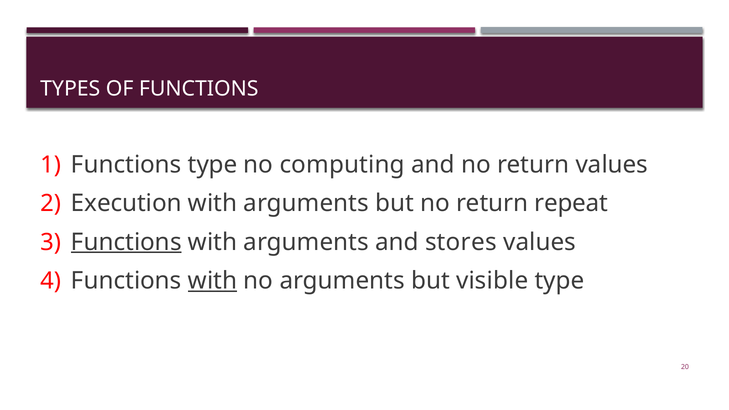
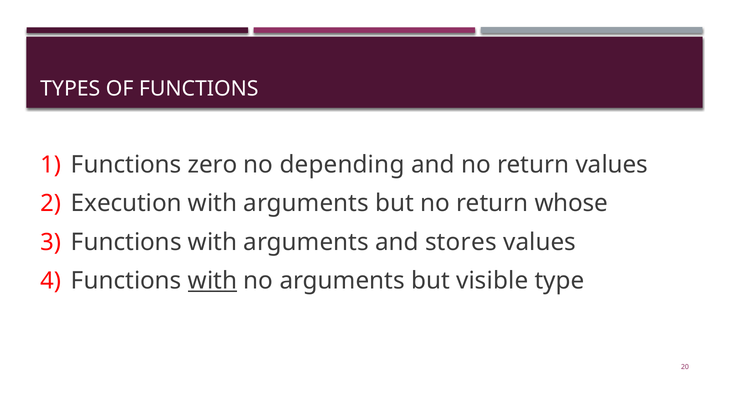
Functions type: type -> zero (213, 165)
computing: computing -> depending (342, 165)
repeat: repeat -> whose (571, 203)
Functions underline: present -> none (126, 242)
